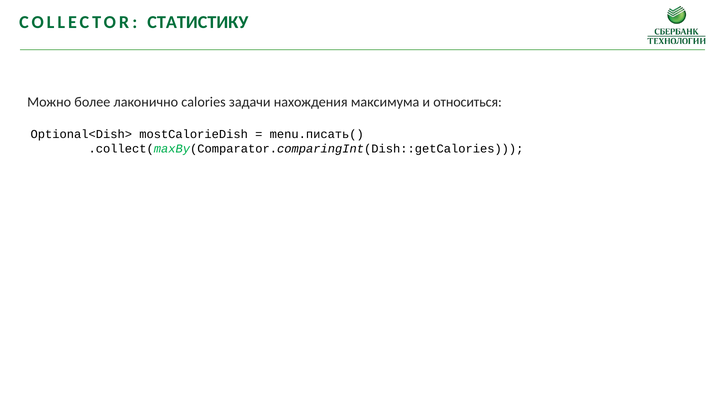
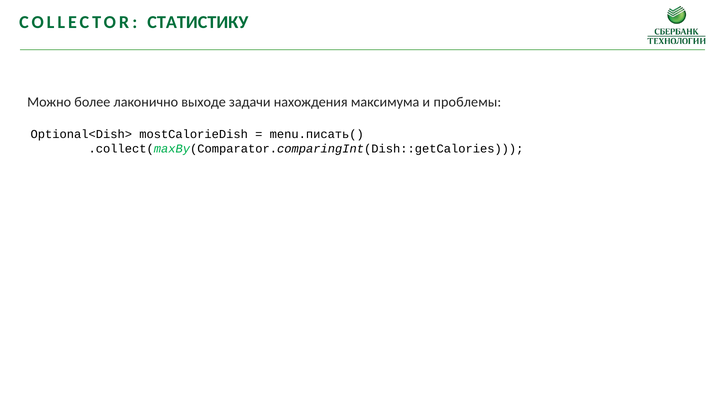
calories: calories -> выходе (204, 102)
относиться: относиться -> проблемы (467, 102)
